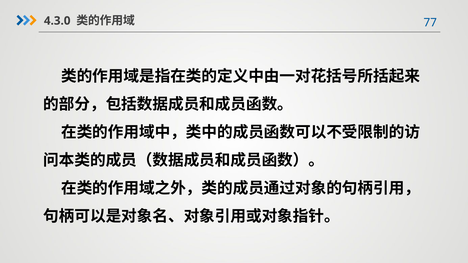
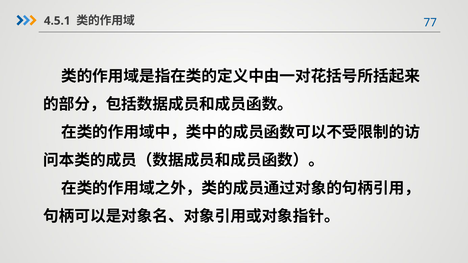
4.3.0: 4.3.0 -> 4.5.1 (57, 21)
